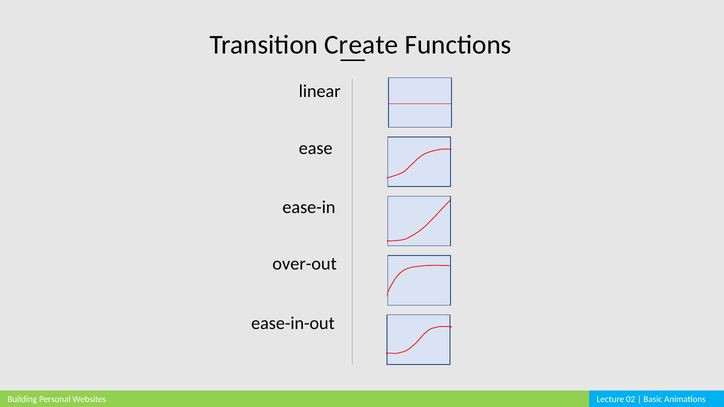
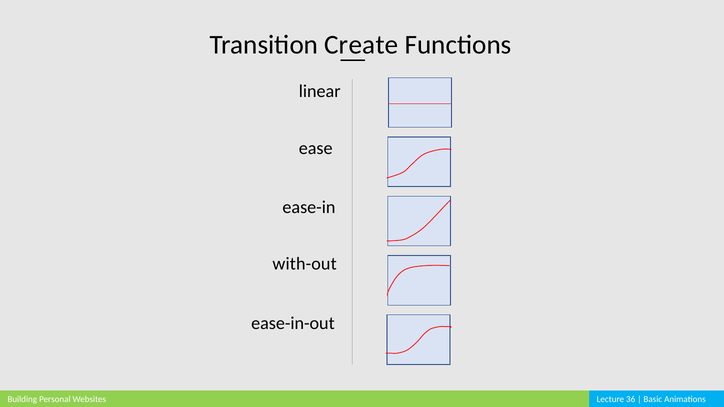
over-out: over-out -> with-out (305, 264)
02: 02 -> 36 (631, 399)
